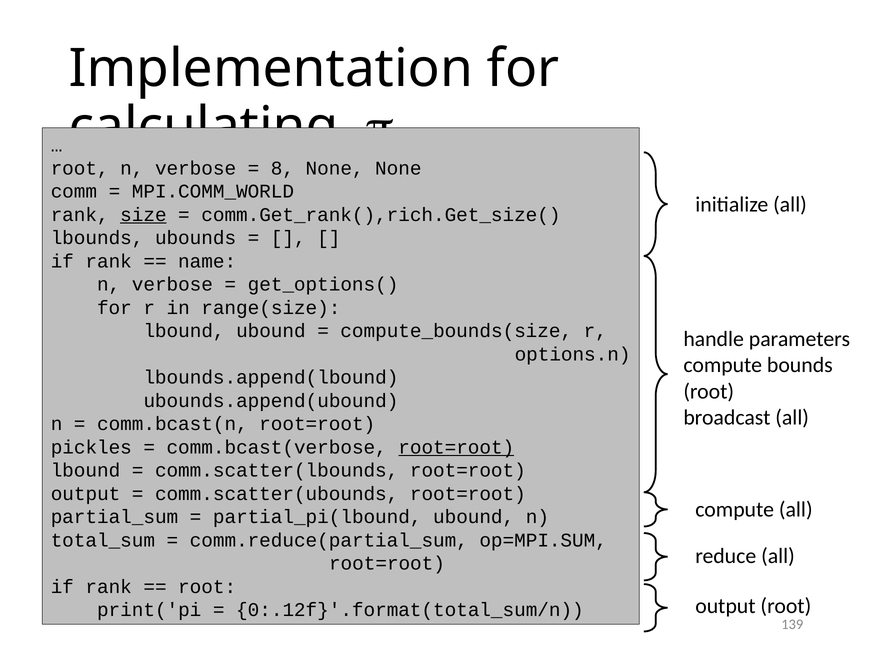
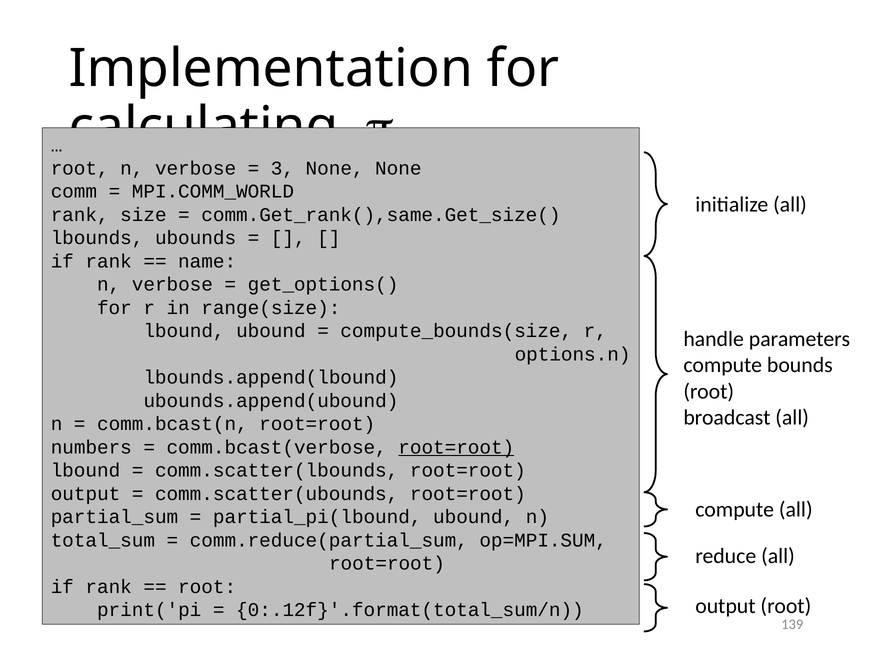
8: 8 -> 3 (282, 168)
size underline: present -> none (143, 215)
comm.Get_rank(),rich.Get_size(: comm.Get_rank(),rich.Get_size( -> comm.Get_rank(),same.Get_size( (381, 215)
pickles: pickles -> numbers (91, 447)
